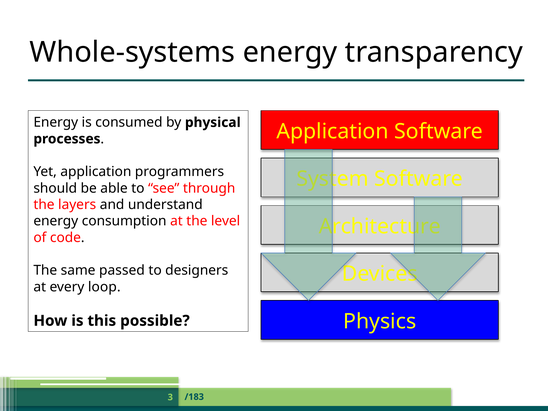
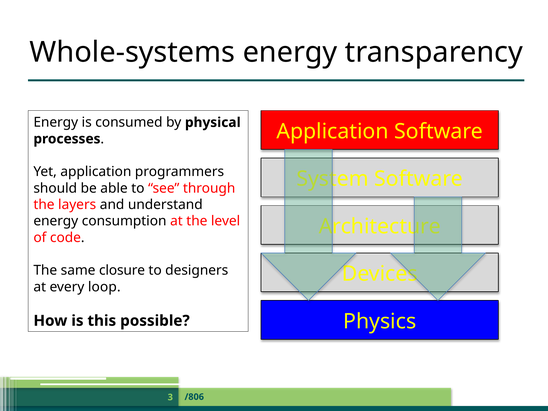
passed: passed -> closure (122, 270)
/183: /183 -> /806 (194, 397)
